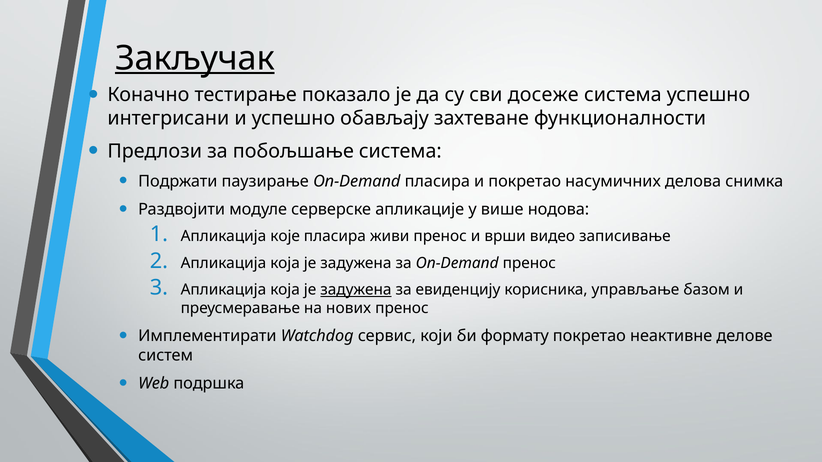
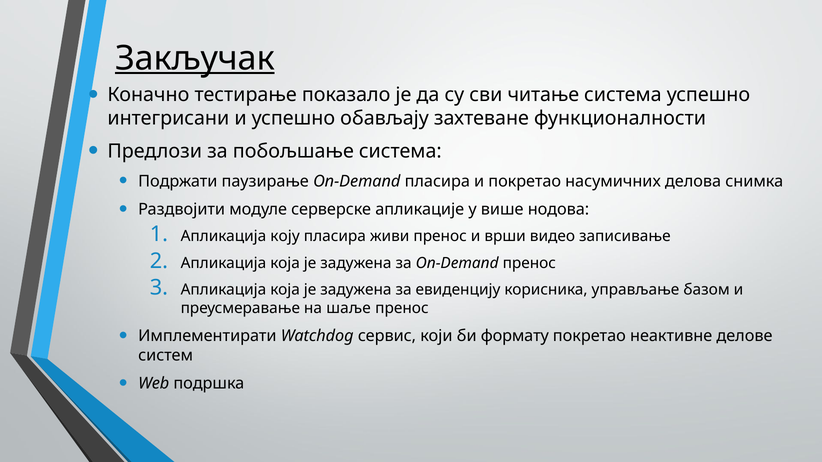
досеже: досеже -> читање (543, 95)
које: које -> коју (285, 237)
задужена underline: present -> none (356, 290)
нових: нових -> шаље (349, 309)
